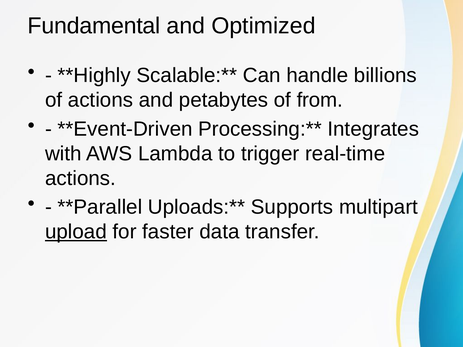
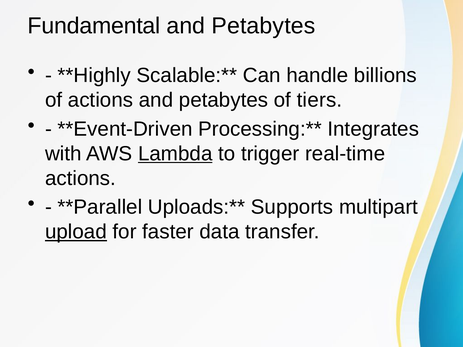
Optimized: Optimized -> Petabytes (263, 26)
from: from -> tiers (320, 100)
Lambda underline: none -> present (175, 154)
